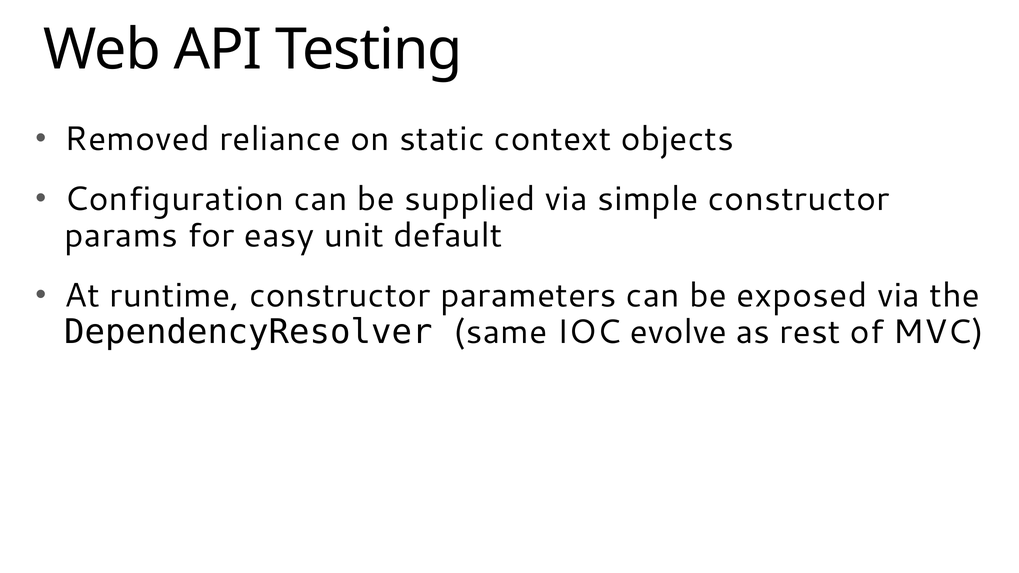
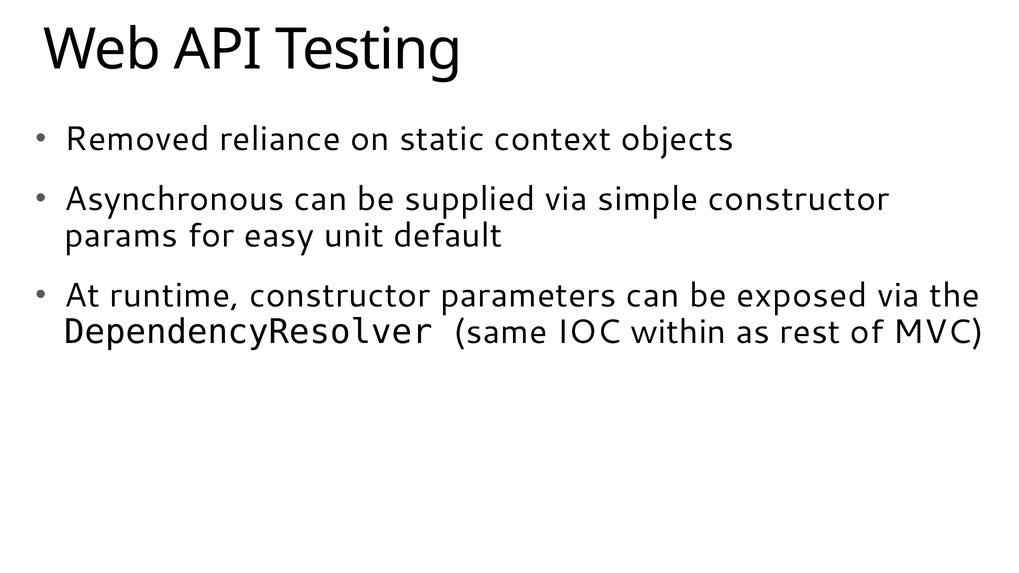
Configuration: Configuration -> Asynchronous (175, 199)
evolve: evolve -> within (678, 332)
